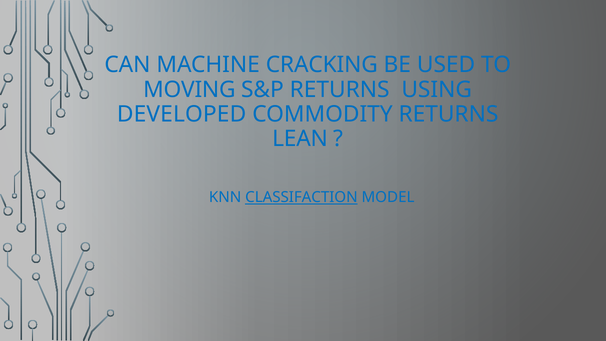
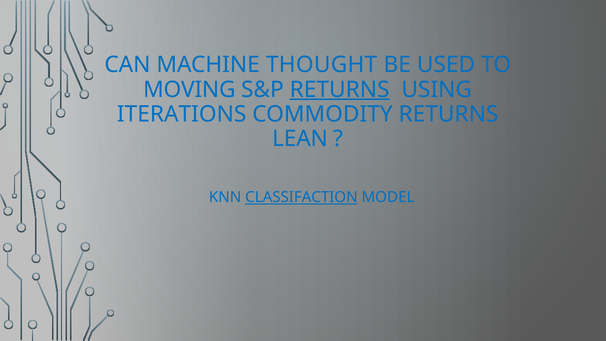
CRACKING: CRACKING -> THOUGHT (322, 65)
RETURNS underline: none -> present (340, 89)
DEVELOPED: DEVELOPED -> ITERATIONS (182, 114)
